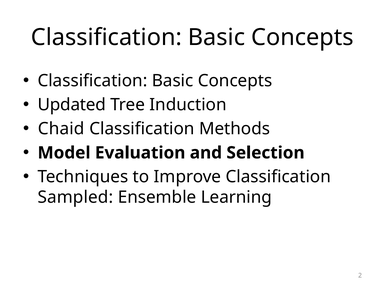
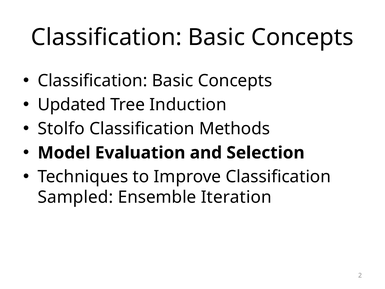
Chaid: Chaid -> Stolfo (61, 129)
Learning: Learning -> Iteration (236, 197)
